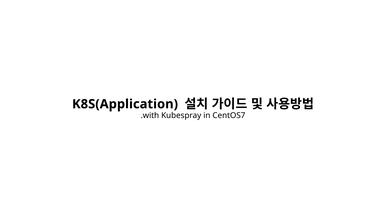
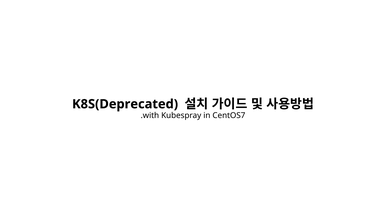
K8S(Application: K8S(Application -> K8S(Deprecated (125, 104)
